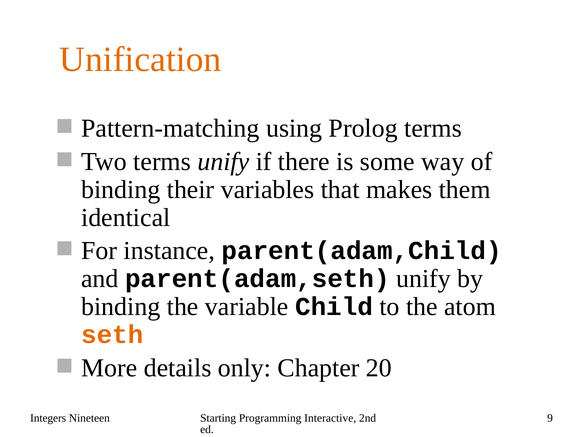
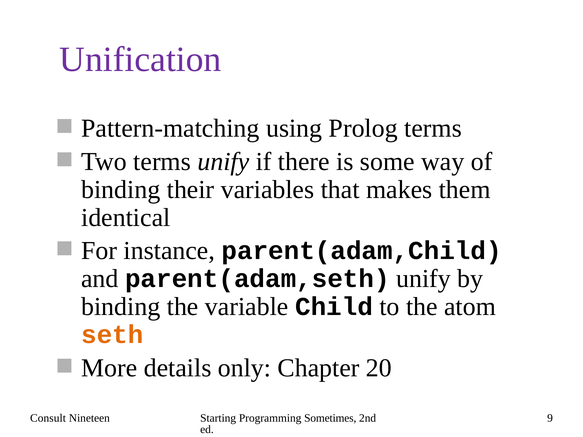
Unification colour: orange -> purple (140, 60)
Integers: Integers -> Consult (48, 418)
Interactive: Interactive -> Sometimes (330, 418)
